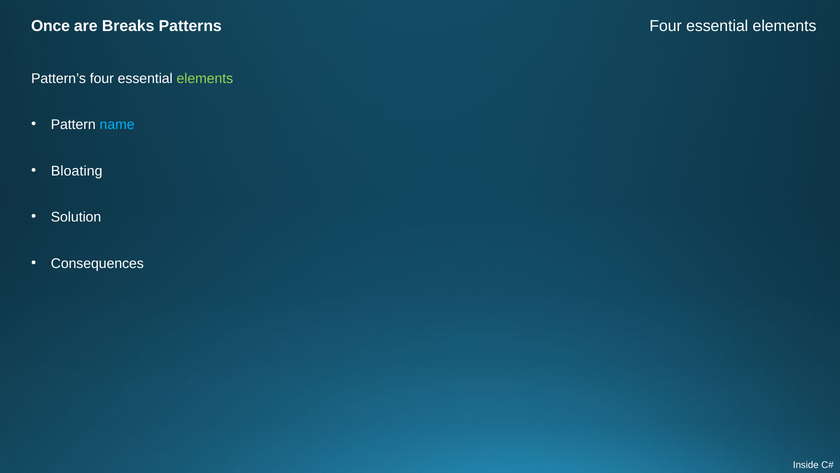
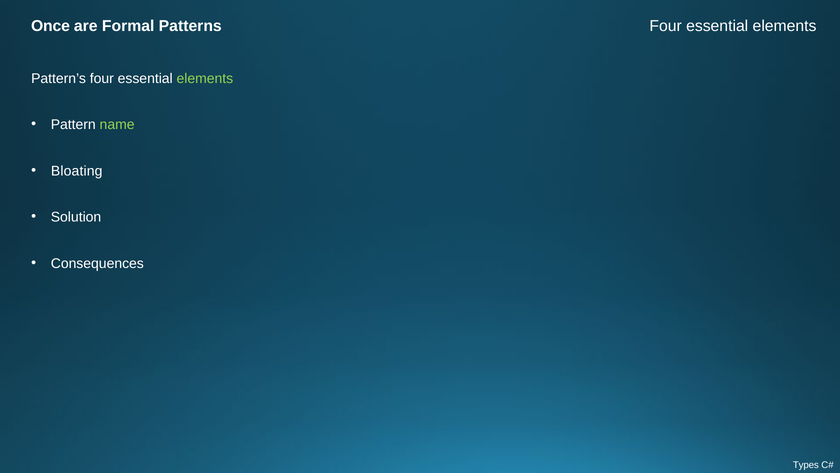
Breaks: Breaks -> Formal (128, 26)
name colour: light blue -> light green (117, 125)
Inside: Inside -> Types (806, 465)
